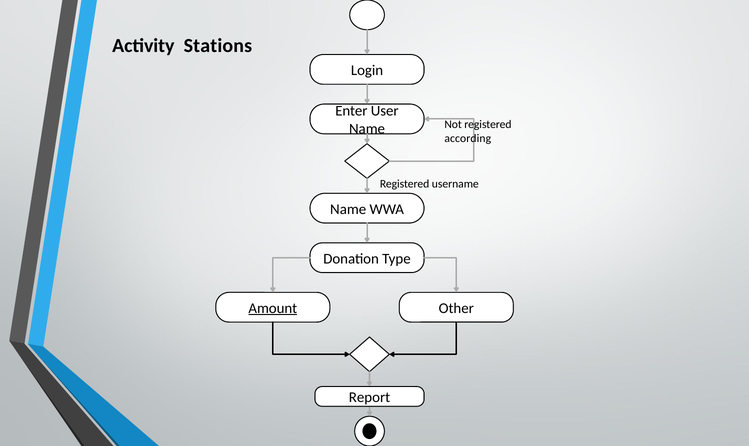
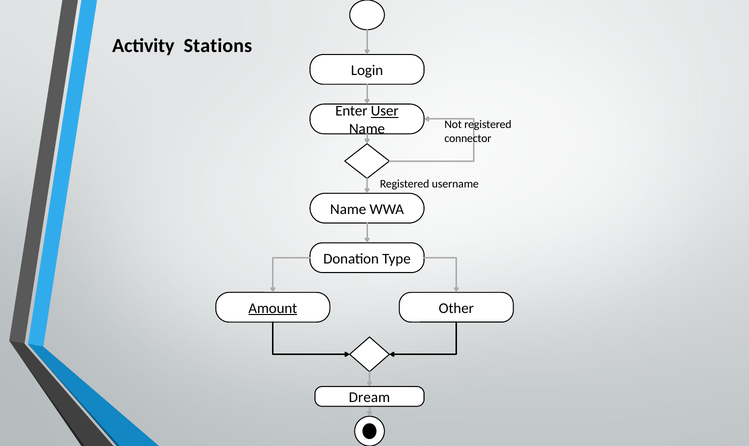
User underline: none -> present (385, 111)
according: according -> connector (468, 138)
Report: Report -> Dream (369, 398)
